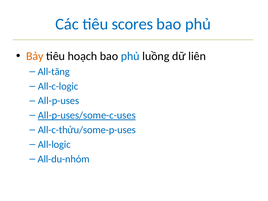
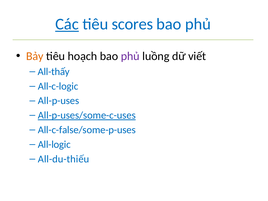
Các underline: none -> present (67, 24)
phủ colour: blue -> purple (130, 56)
liên: liên -> viết (197, 56)
All-tăng: All-tăng -> All-thấy (54, 72)
All-c-thửu/some-p-uses: All-c-thửu/some-p-uses -> All-c-false/some-p-uses (87, 130)
All-du-nhóm: All-du-nhóm -> All-du-thiếu (64, 159)
